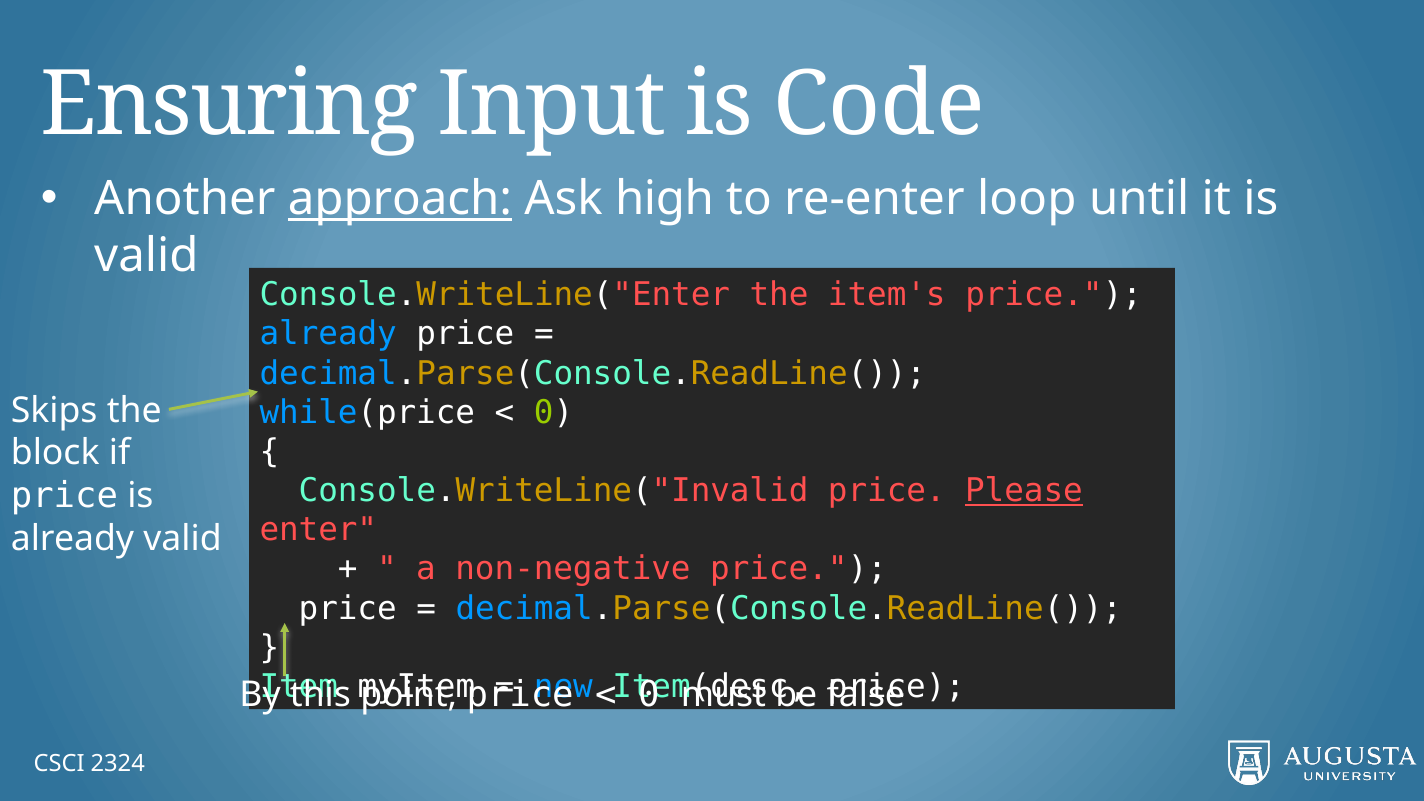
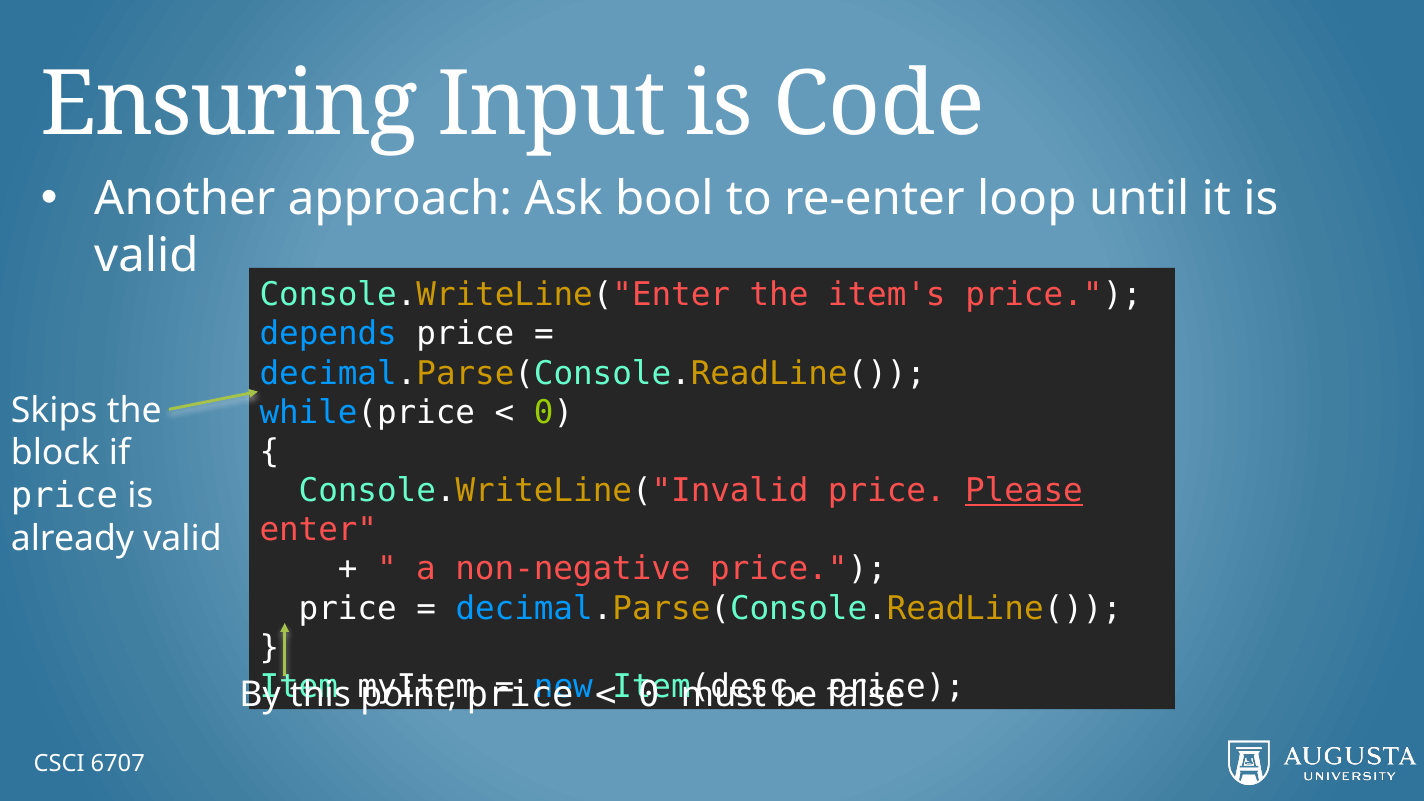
approach underline: present -> none (400, 199)
high: high -> bool (664, 199)
already: already -> depends (328, 334)
2324: 2324 -> 6707 (118, 764)
